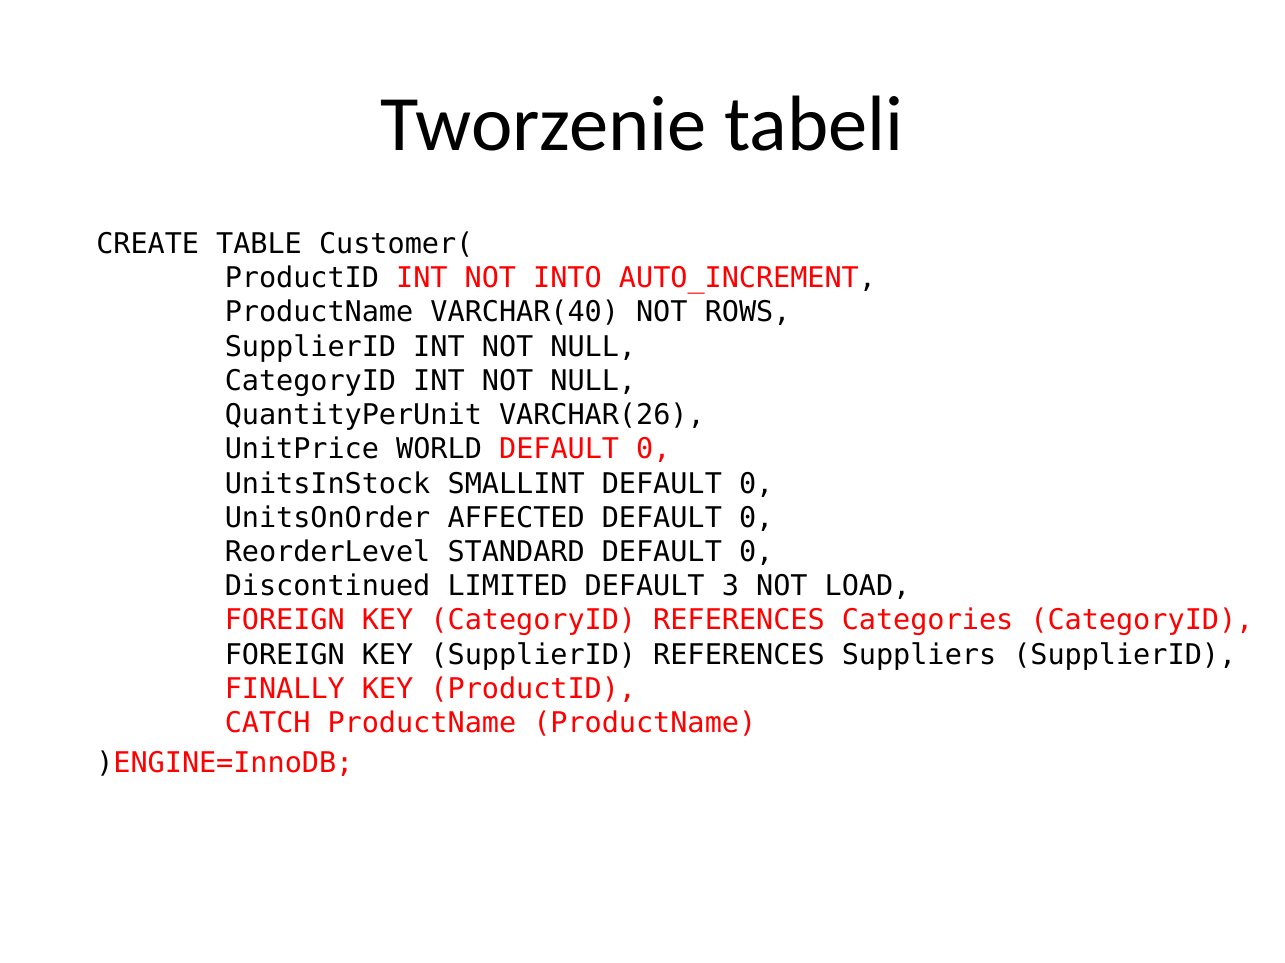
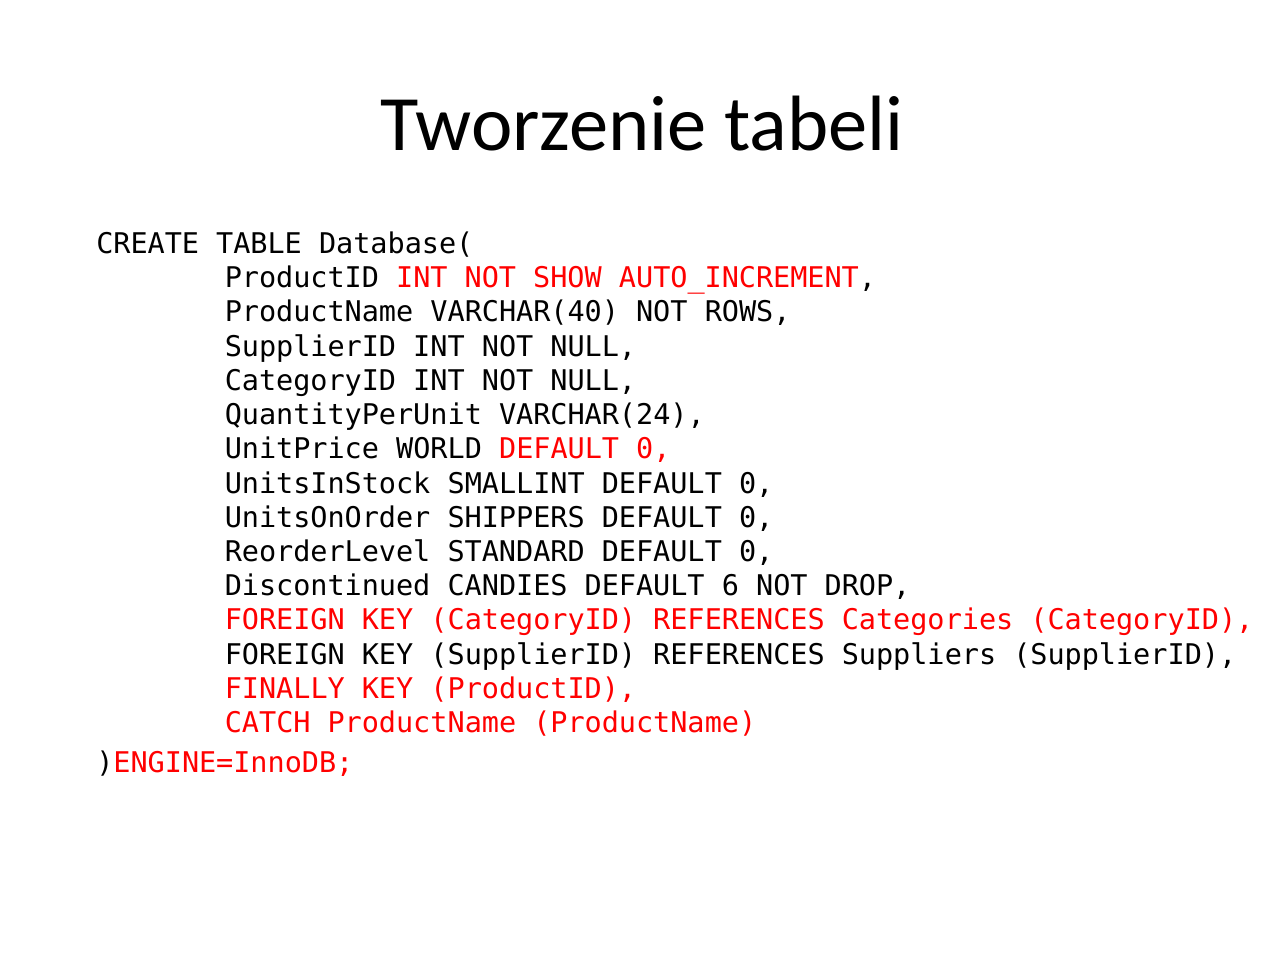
Customer(: Customer( -> Database( (396, 244)
INTO: INTO -> SHOW (567, 279)
VARCHAR(26: VARCHAR(26 -> VARCHAR(24 (602, 416)
AFFECTED: AFFECTED -> SHIPPERS (516, 518)
LIMITED: LIMITED -> CANDIES (508, 587)
3: 3 -> 6 (731, 587)
LOAD: LOAD -> DROP (868, 587)
